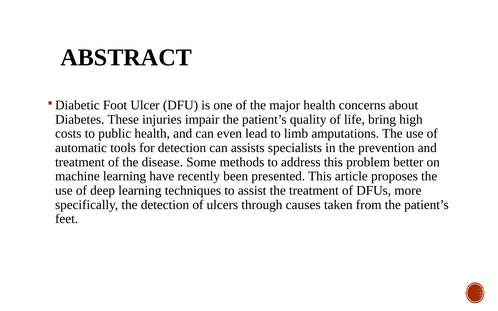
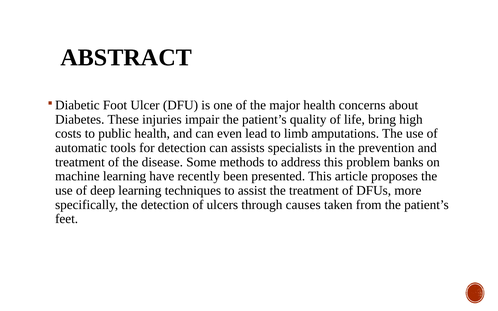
better: better -> banks (408, 162)
